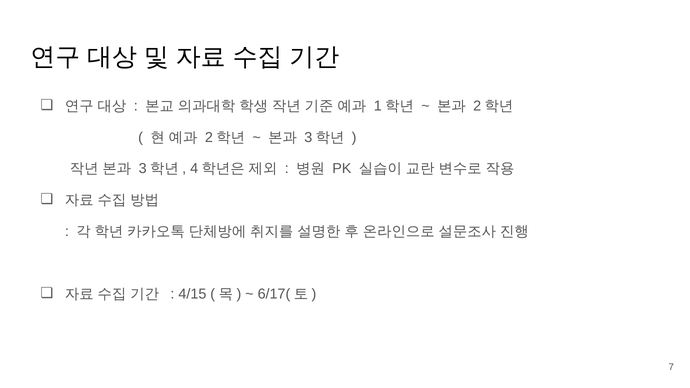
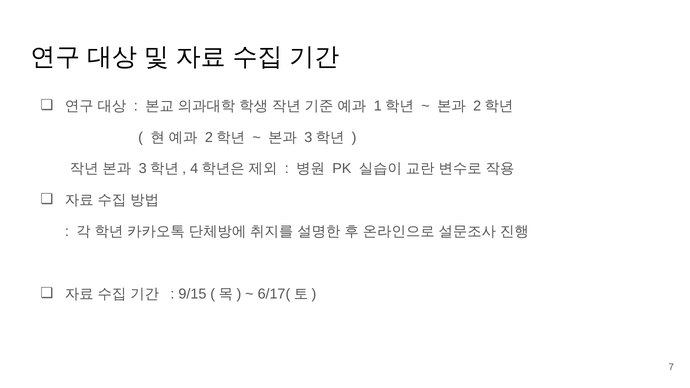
4/15: 4/15 -> 9/15 (192, 294)
